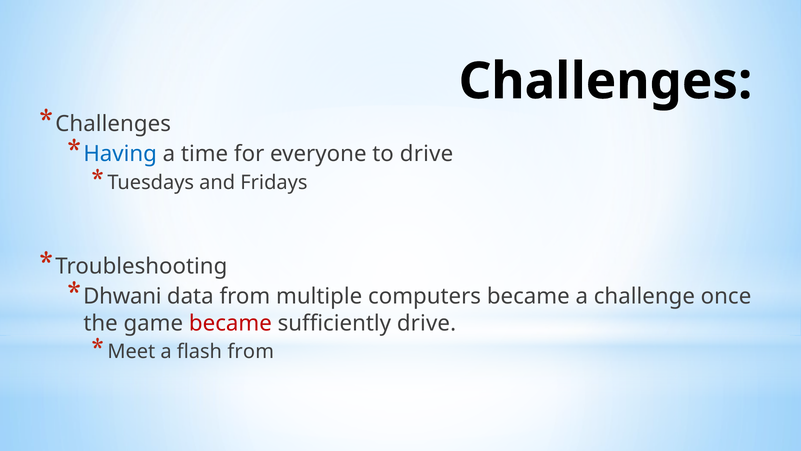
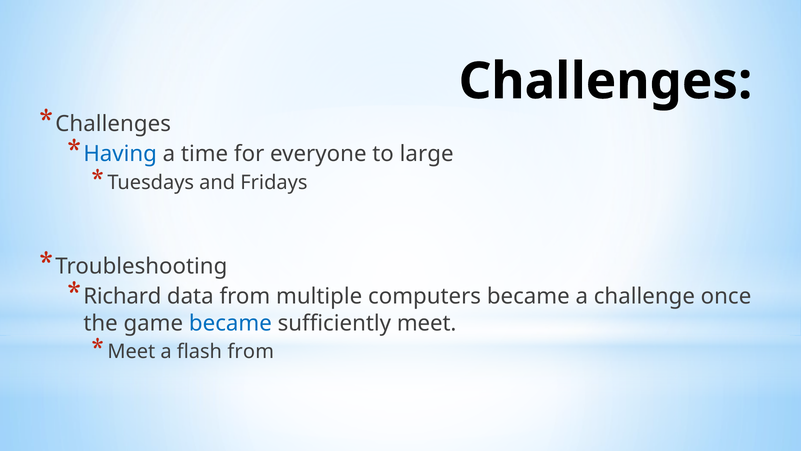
to drive: drive -> large (427, 154)
Dhwani: Dhwani -> Richard (122, 296)
became colour: red -> blue (230, 323)
sufficiently drive: drive -> meet (427, 323)
